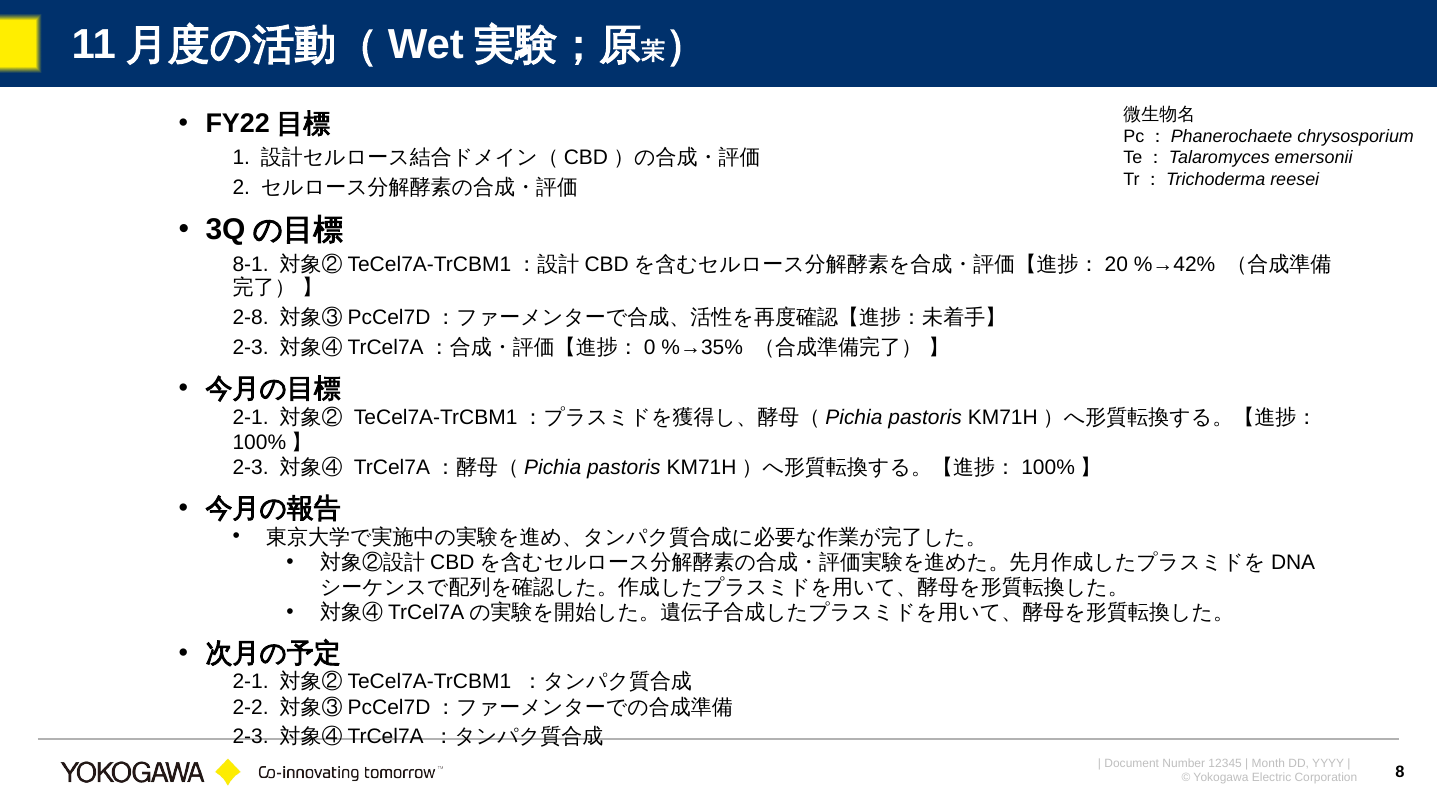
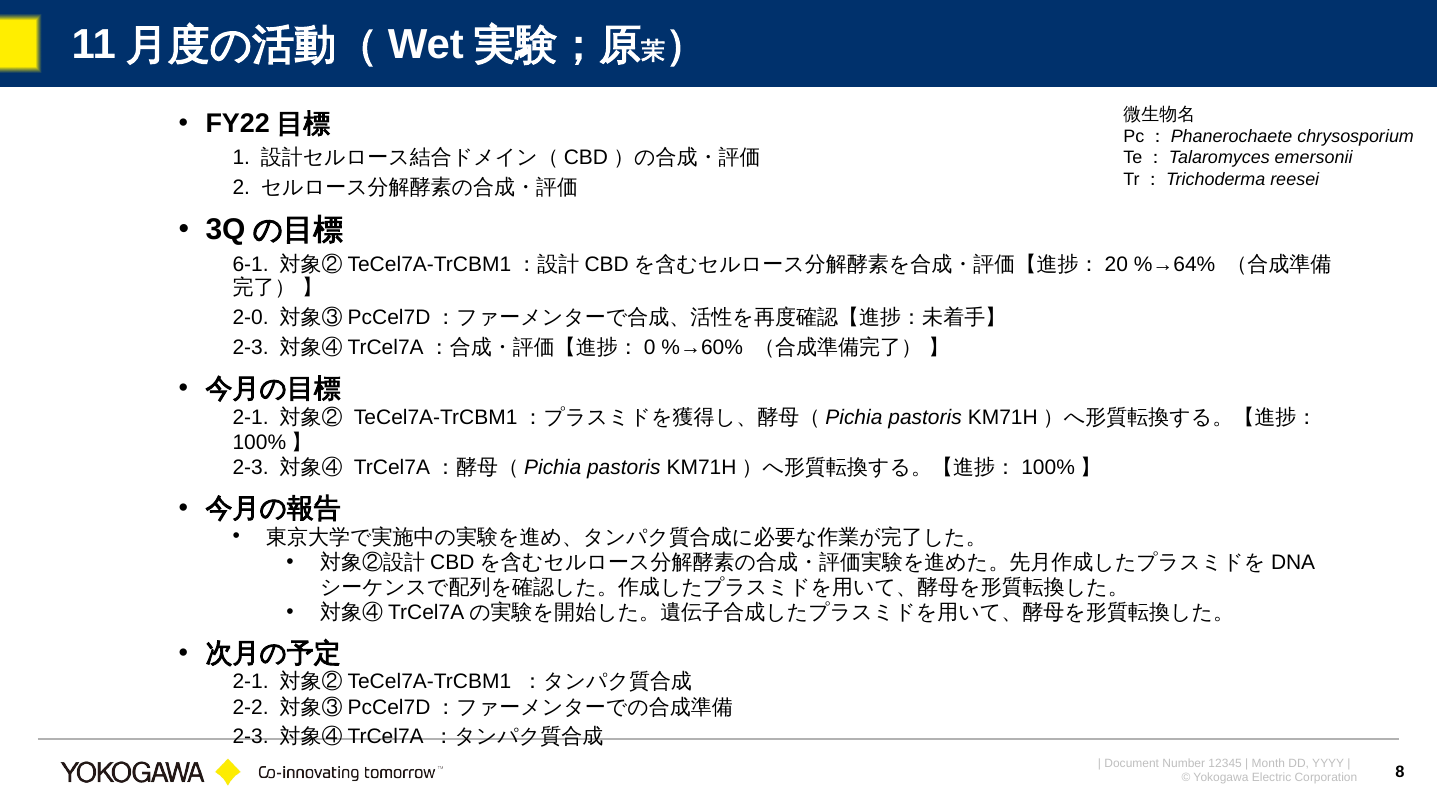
8-1: 8-1 -> 6-1 (251, 265)
%→42%: %→42% -> %→64% (1175, 265)
2-8: 2-8 -> 2-0 (251, 317)
%→35%: %→35% -> %→60% (702, 347)
